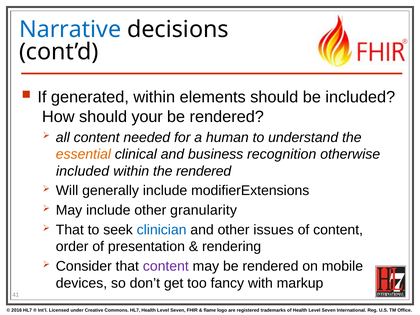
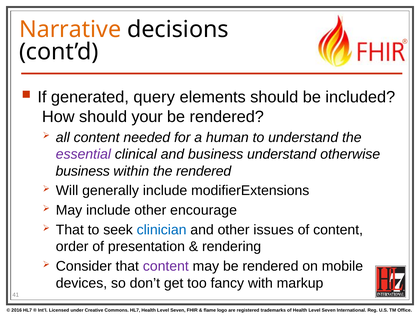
Narrative colour: blue -> orange (70, 30)
generated within: within -> query (154, 97)
essential colour: orange -> purple (83, 154)
business recognition: recognition -> understand (282, 154)
included: included -> business (83, 171)
granularity: granularity -> encourage (204, 210)
